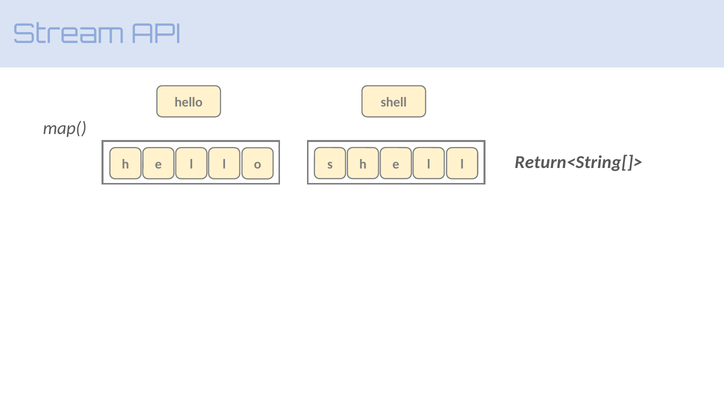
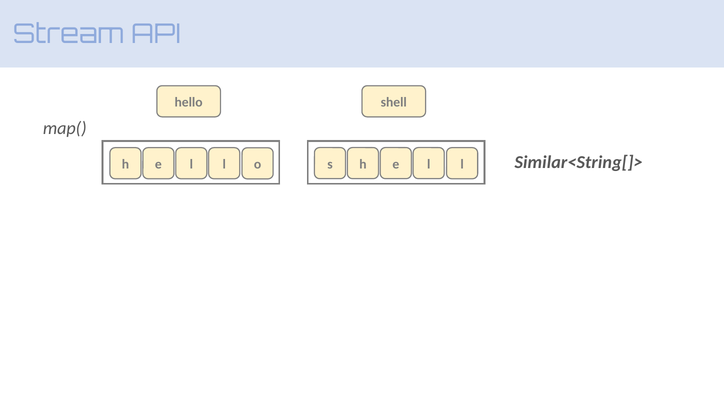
Return<String[]>: Return<String[]> -> Similar<String[]> (579, 162)
